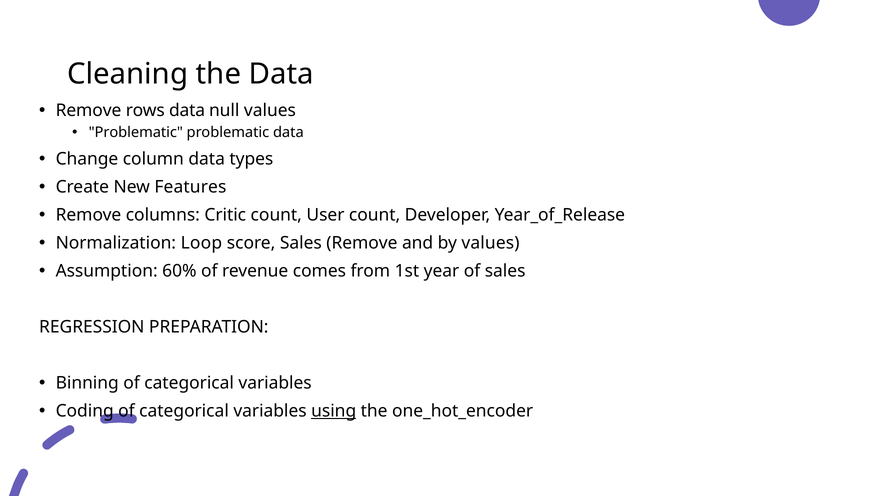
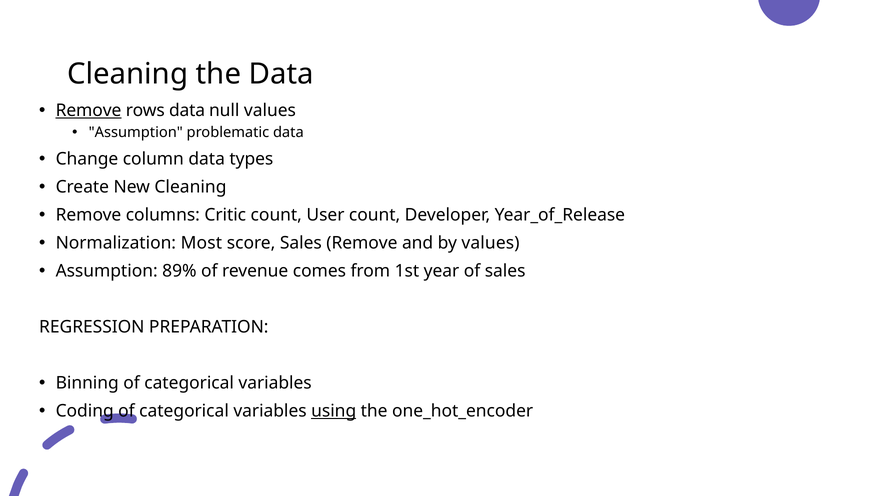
Remove underline: none -> present (89, 110)
Problematic: Problematic -> Assumption (136, 132)
New Features: Features -> Cleaning (190, 187)
Loop: Loop -> Most (201, 243)
60%: 60% -> 89% (179, 271)
